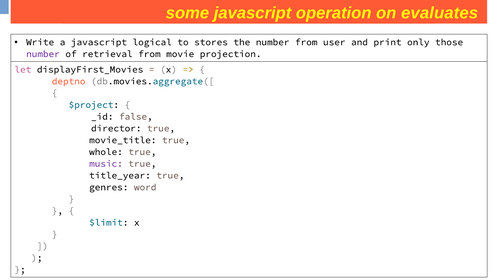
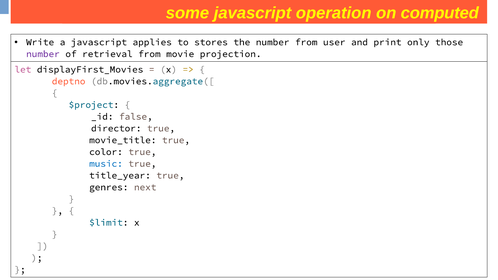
evaluates: evaluates -> computed (440, 13)
logical: logical -> applies (152, 42)
whole: whole -> color (106, 152)
music colour: purple -> blue (106, 164)
word: word -> next (145, 187)
